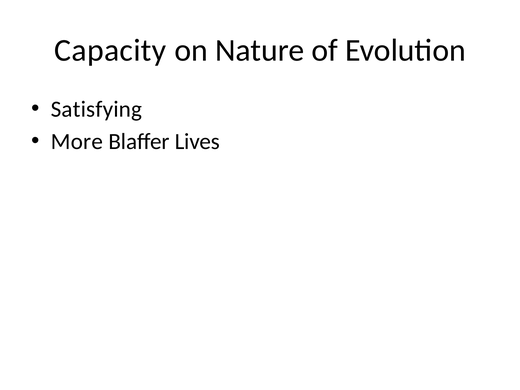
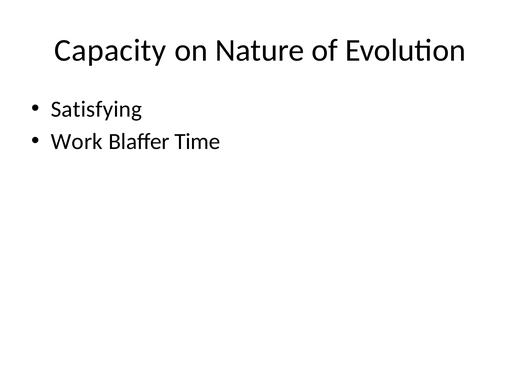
More: More -> Work (77, 141)
Lives: Lives -> Time (197, 141)
